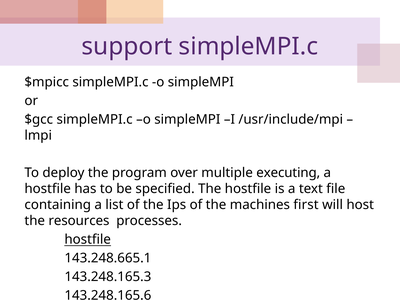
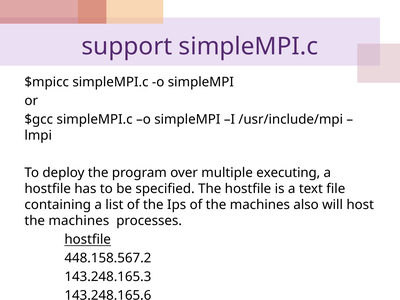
first: first -> also (306, 205)
resources: resources -> machines (79, 221)
143.248.665.1: 143.248.665.1 -> 448.158.567.2 (108, 258)
